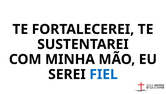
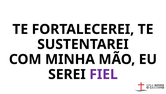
FIEL colour: blue -> purple (104, 74)
